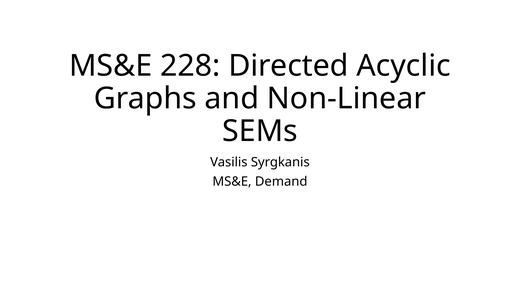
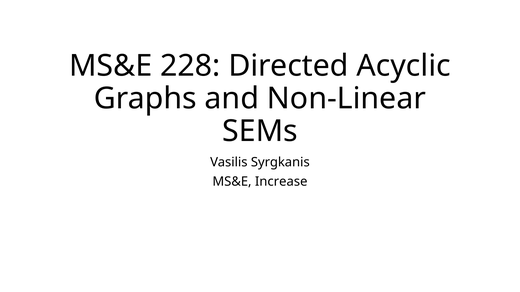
Demand: Demand -> Increase (281, 182)
